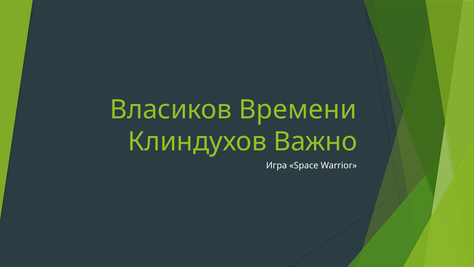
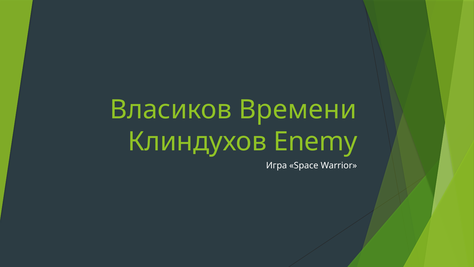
Важно: Важно -> Enemy (315, 142)
